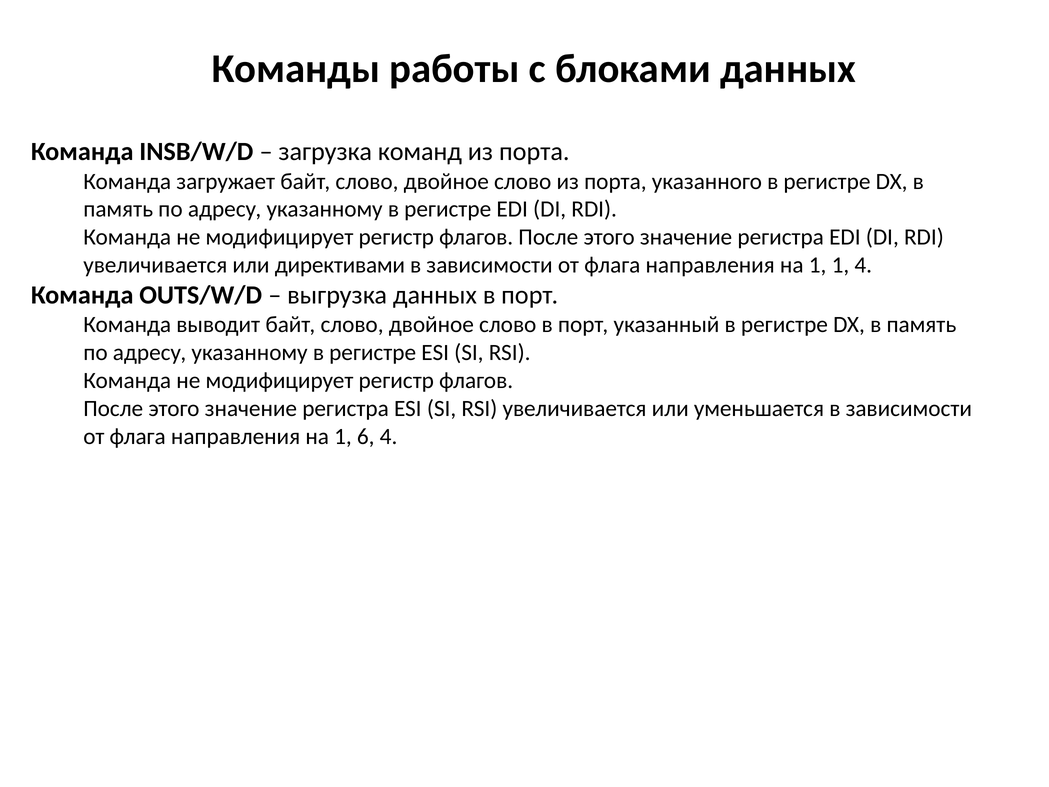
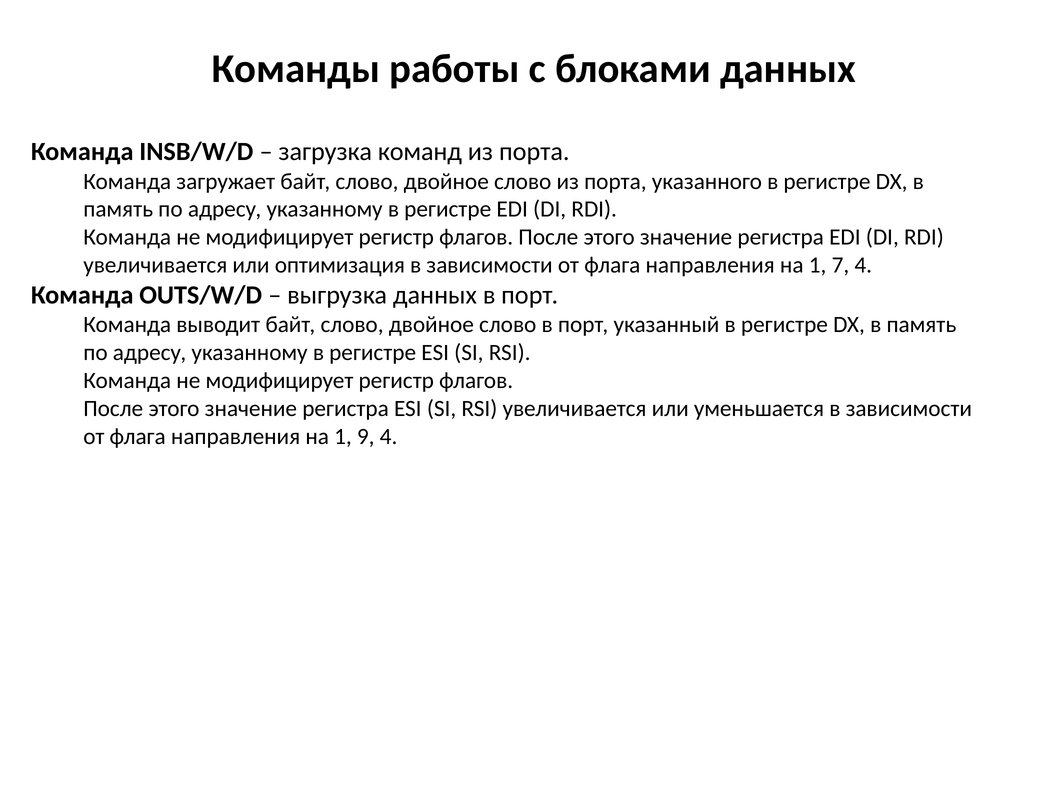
директивами: директивами -> оптимизация (340, 265)
1 1: 1 -> 7 (840, 265)
6: 6 -> 9 (366, 436)
